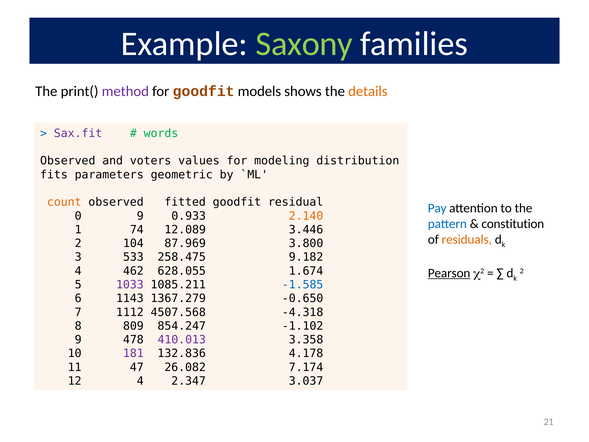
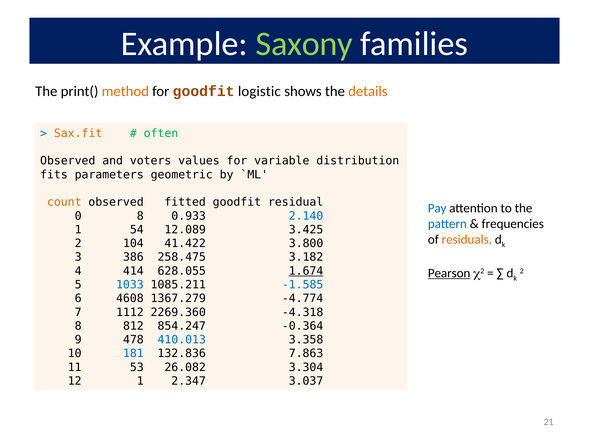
method colour: purple -> orange (125, 91)
models: models -> logistic (259, 91)
Sax.fit colour: purple -> orange (78, 133)
words: words -> often (161, 133)
modeling: modeling -> variable (282, 161)
0 9: 9 -> 8 (140, 216)
2.140 colour: orange -> blue (306, 216)
constitution: constitution -> frequencies (513, 224)
74: 74 -> 54 (137, 230)
3.446: 3.446 -> 3.425 (306, 230)
87.969: 87.969 -> 41.422 (185, 243)
533: 533 -> 386 (133, 257)
9.182: 9.182 -> 3.182 (306, 257)
462: 462 -> 414 (133, 271)
1.674 underline: none -> present (306, 271)
1033 colour: purple -> blue (130, 285)
1143: 1143 -> 4608 (130, 298)
-0.650: -0.650 -> -4.774 (303, 298)
4507.568: 4507.568 -> 2269.360 (178, 312)
809: 809 -> 812 (133, 326)
-1.102: -1.102 -> -0.364 (303, 326)
410.013 colour: purple -> blue (182, 340)
181 colour: purple -> blue (133, 353)
4.178: 4.178 -> 7.863 (306, 353)
47: 47 -> 53 (137, 367)
7.174: 7.174 -> 3.304 (306, 367)
12 4: 4 -> 1 (140, 381)
